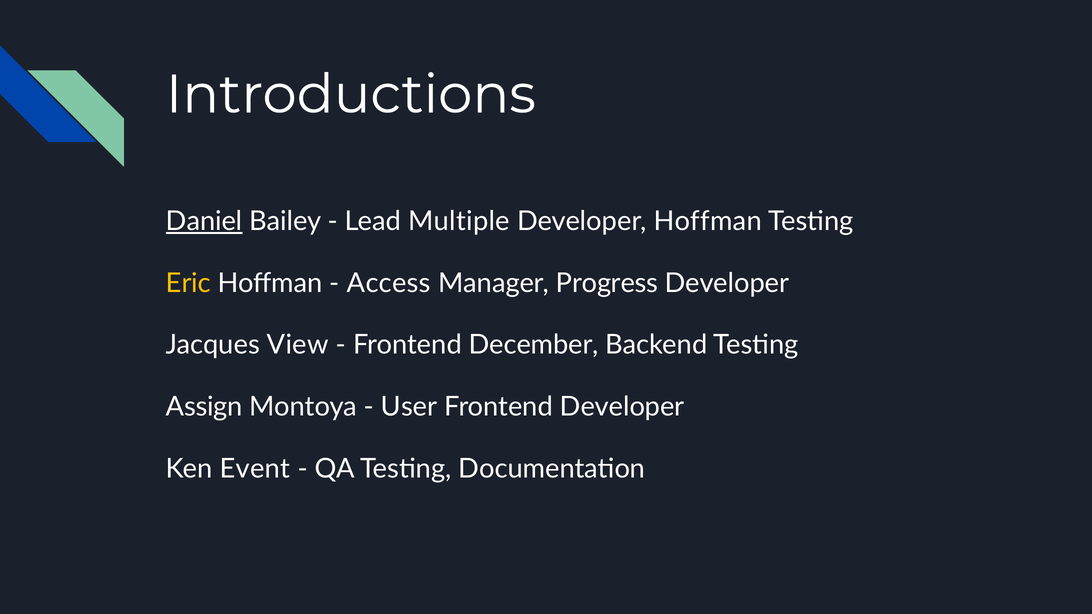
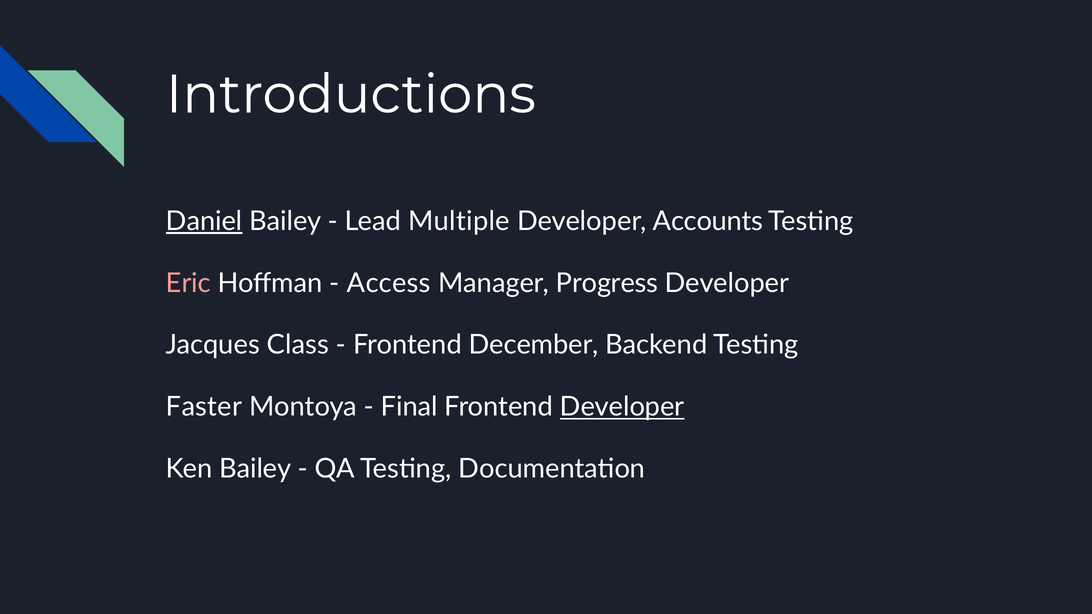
Developer Hoffman: Hoffman -> Accounts (708, 221)
Eric colour: yellow -> pink (188, 283)
View: View -> Class (298, 345)
Assign: Assign -> Faster (204, 407)
User: User -> Final (409, 407)
Developer underline: none -> present (622, 407)
Ken Event: Event -> Bailey (255, 469)
